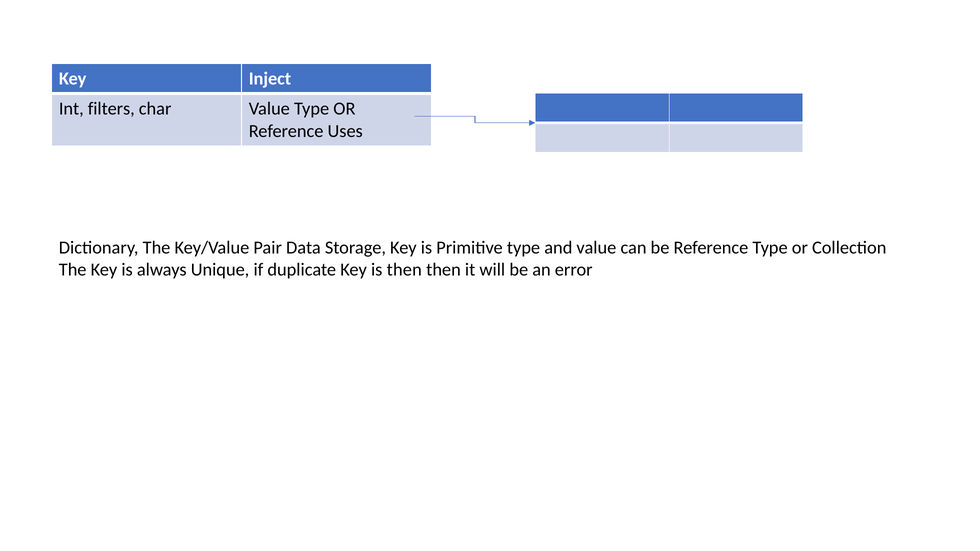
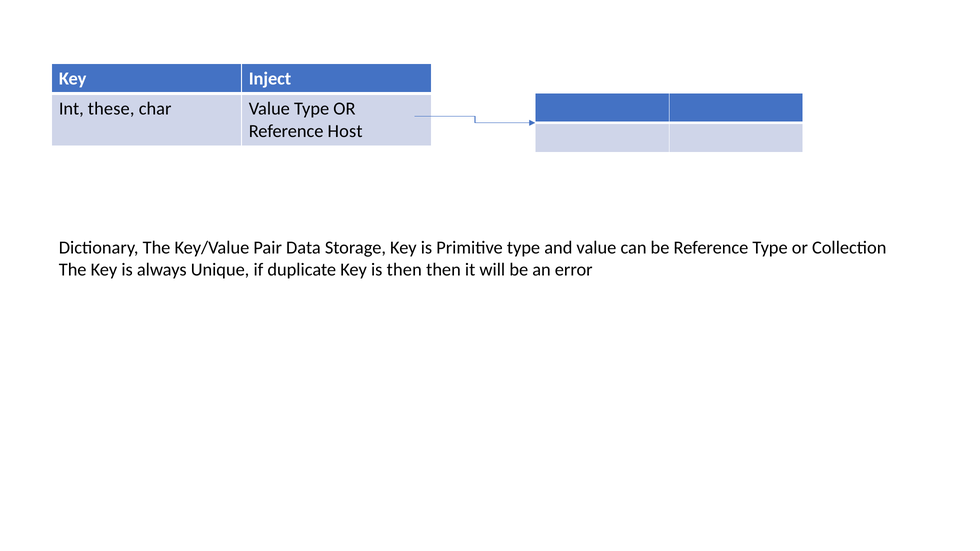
filters: filters -> these (111, 109)
Uses: Uses -> Host (345, 131)
